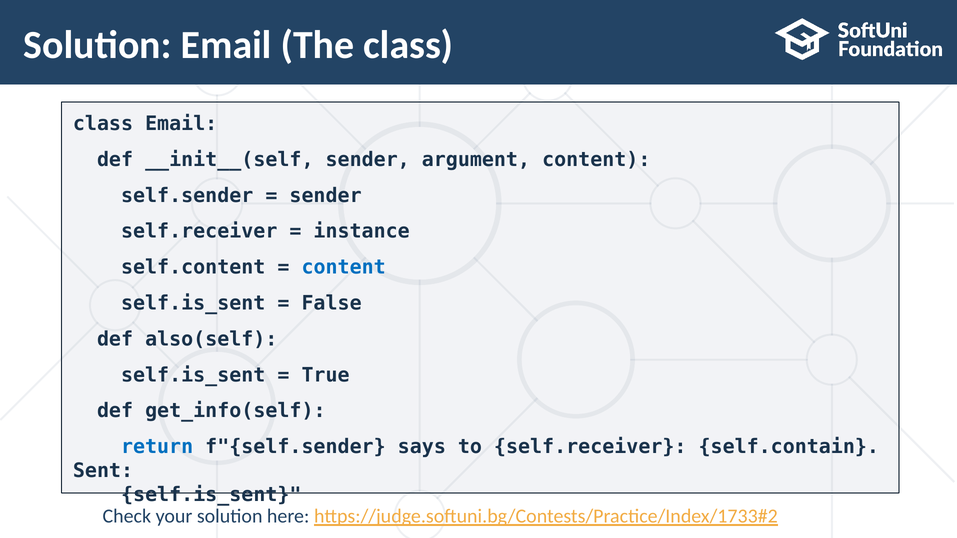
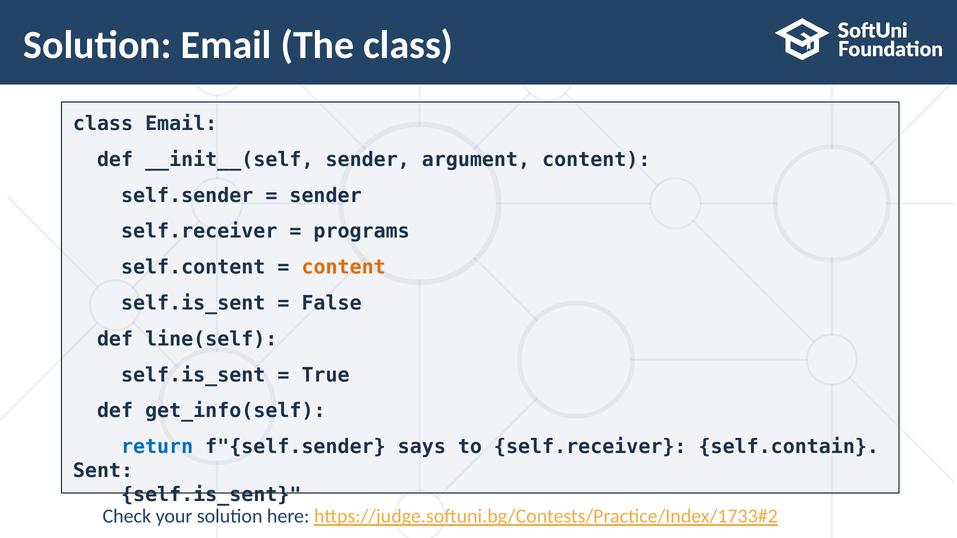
instance: instance -> programs (362, 232)
content colour: blue -> orange (344, 267)
also(self: also(self -> line(self (211, 339)
